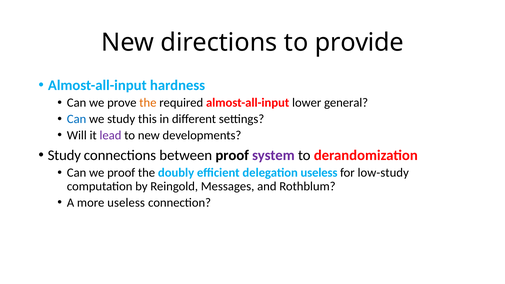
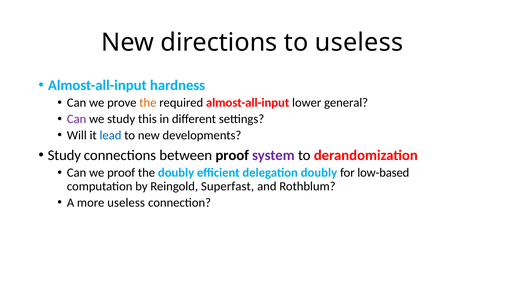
to provide: provide -> useless (359, 42)
Can colour: blue -> purple (77, 119)
lead colour: purple -> blue (110, 135)
delegation useless: useless -> doubly (319, 173)
low-study: low-study -> low-based (383, 173)
Messages: Messages -> Superfast (228, 186)
